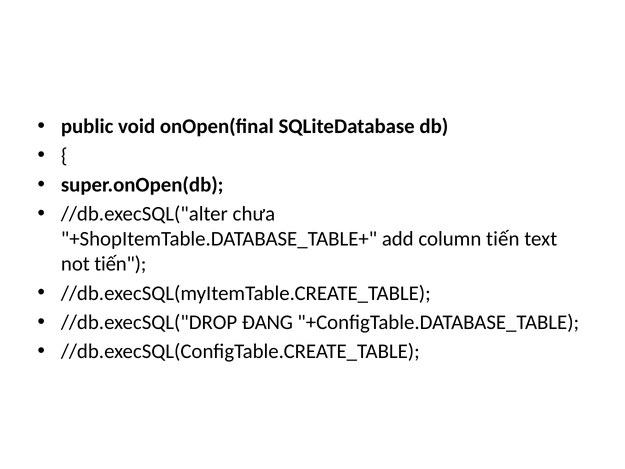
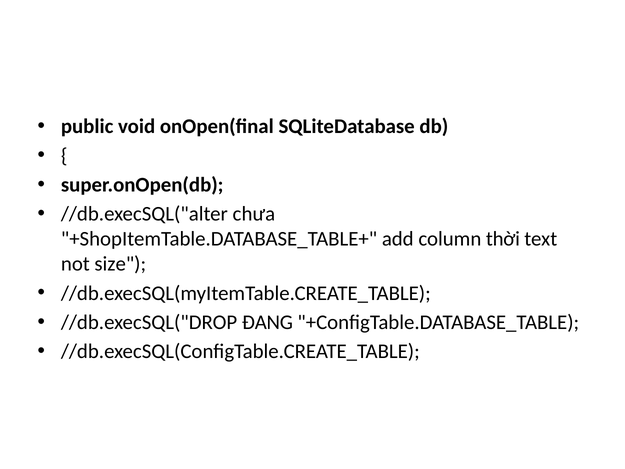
column tiến: tiến -> thời (503, 239)
not tiến: tiến -> size (120, 264)
